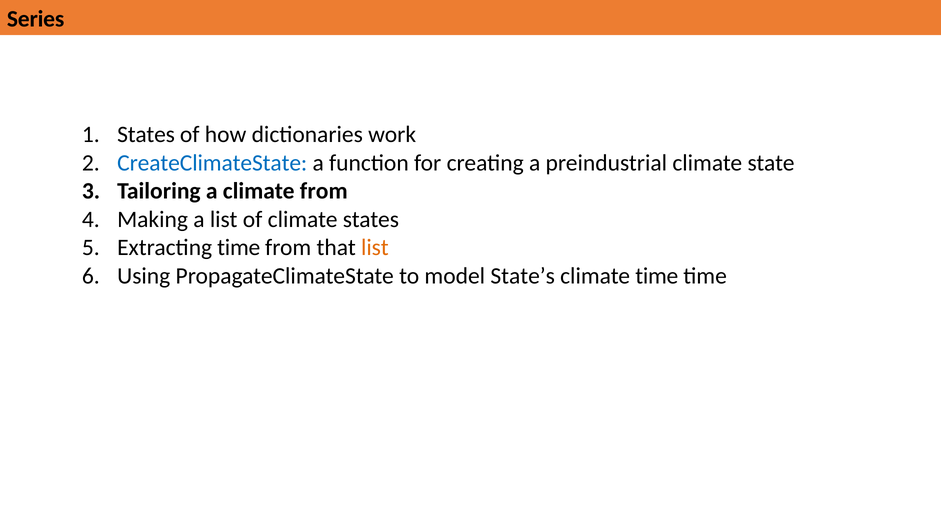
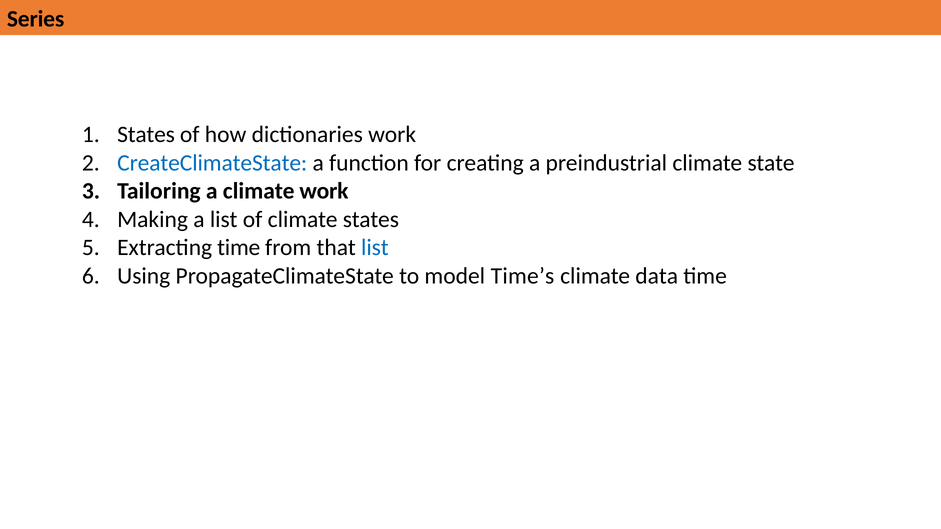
climate from: from -> work (324, 191)
list colour: orange -> blue (375, 248)
State’s: State’s -> Time’s (523, 276)
climate time: time -> data (657, 276)
